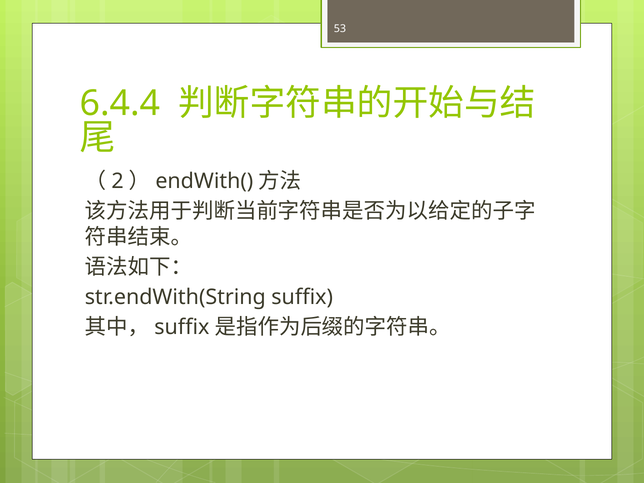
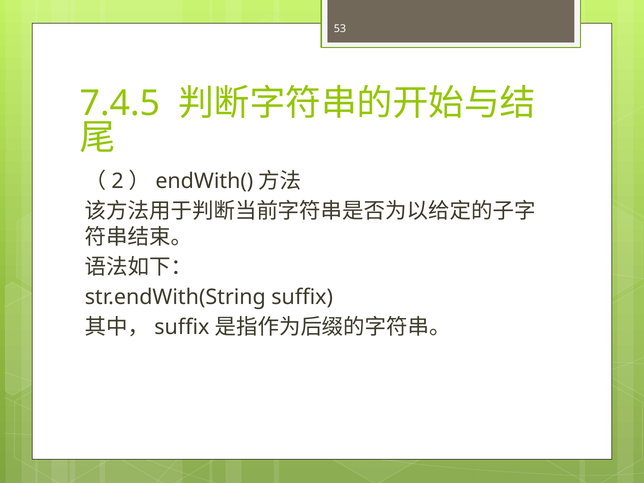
6.4.4: 6.4.4 -> 7.4.5 (120, 104)
